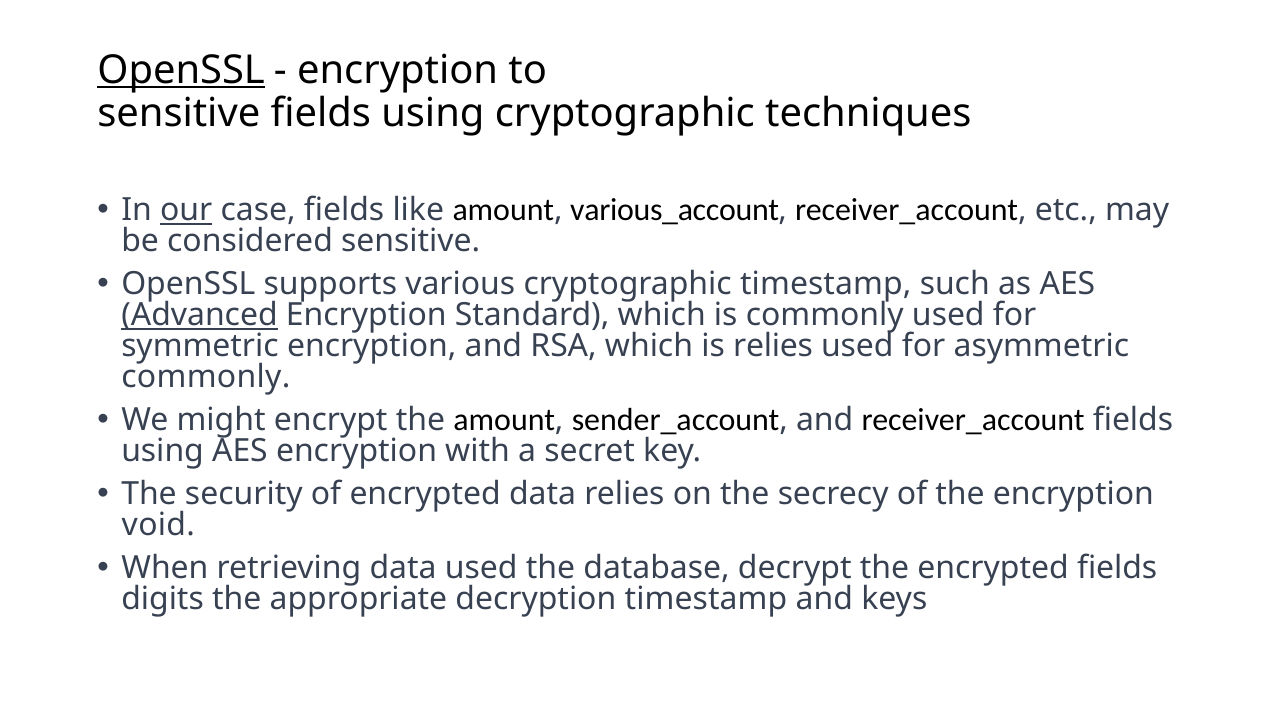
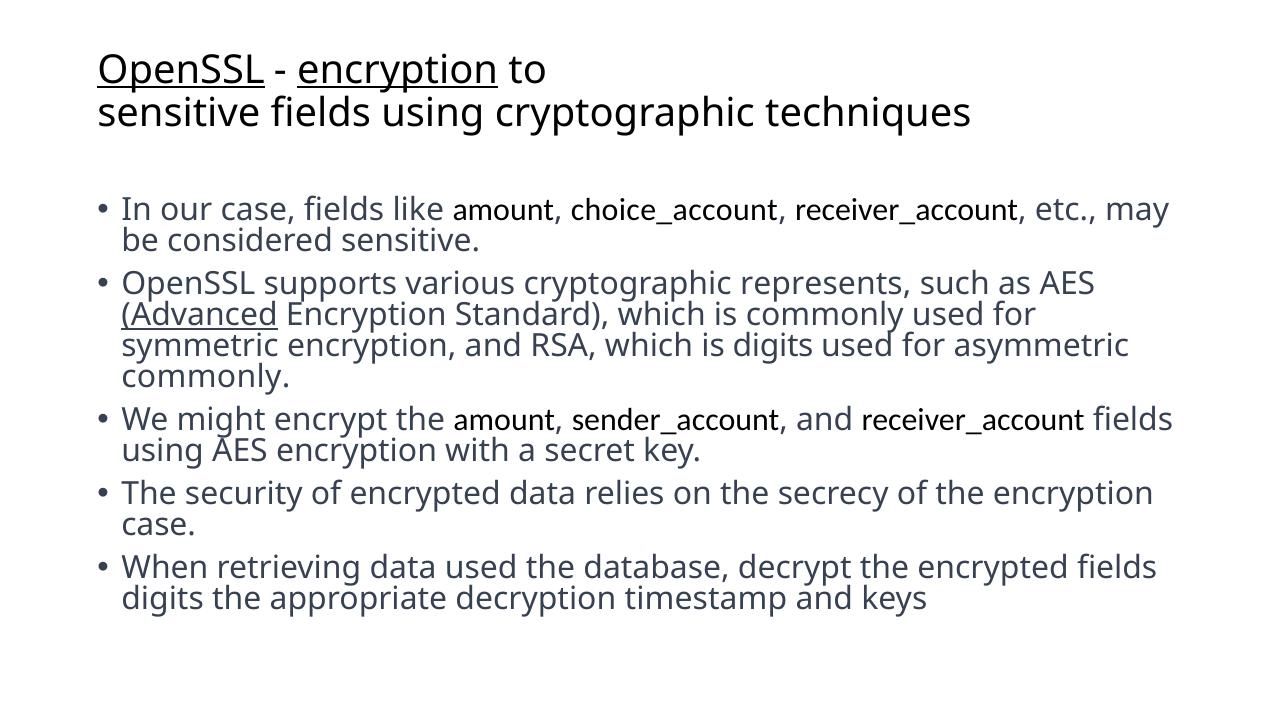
encryption underline: none -> present (398, 70)
our underline: present -> none (186, 210)
various_account: various_account -> choice_account (674, 210)
cryptographic timestamp: timestamp -> represents (826, 284)
is relies: relies -> digits (773, 346)
void: void -> case (159, 525)
